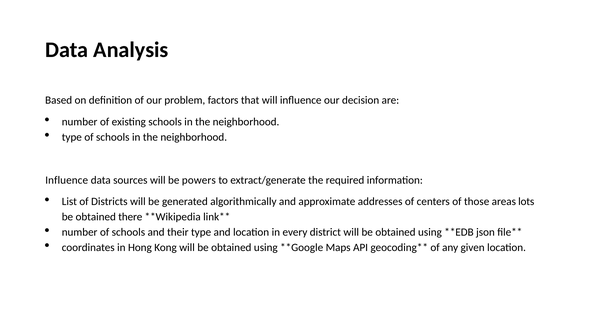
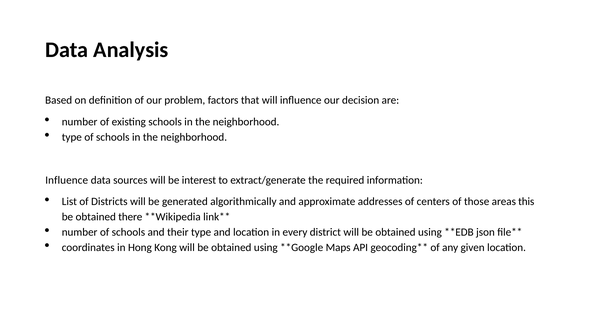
powers: powers -> interest (199, 180)
lots: lots -> this (526, 202)
